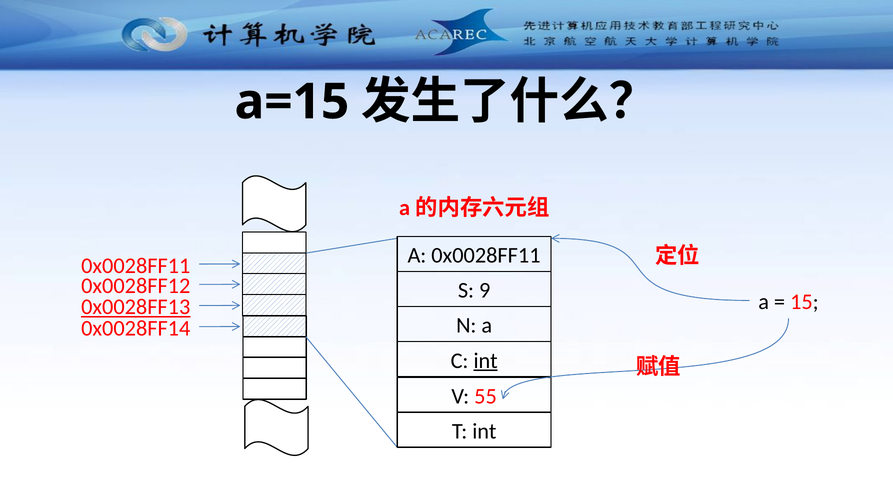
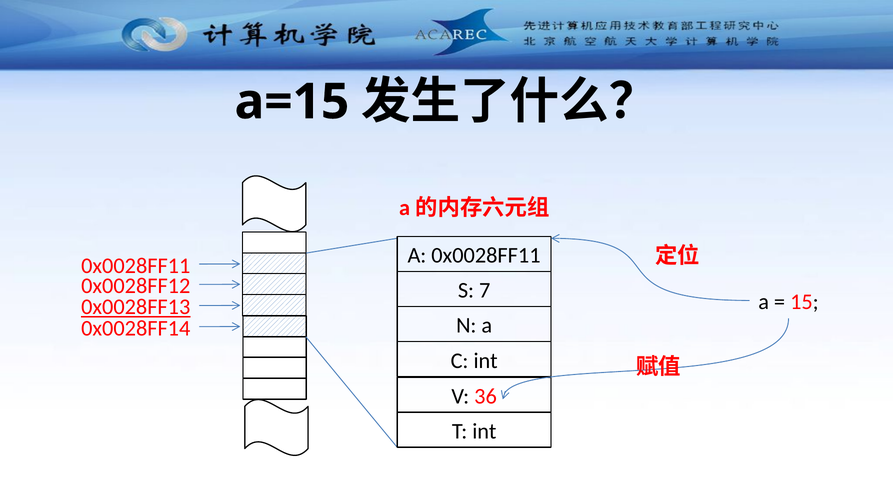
9: 9 -> 7 (485, 290)
int underline: present -> none (486, 360)
55: 55 -> 36 (486, 396)
